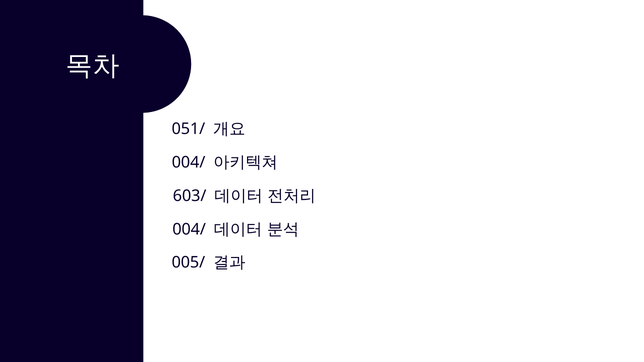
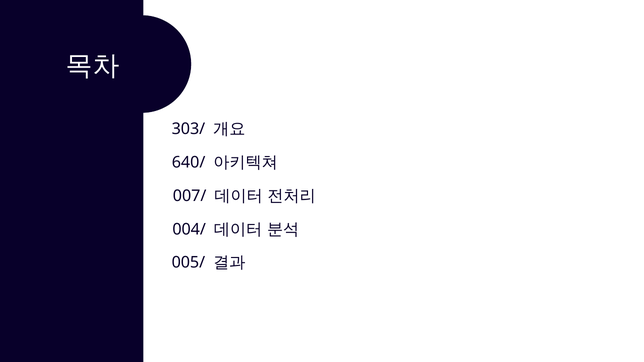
051/: 051/ -> 303/ (188, 129)
004/: 004/ -> 640/ (189, 163)
603/: 603/ -> 007/ (190, 196)
